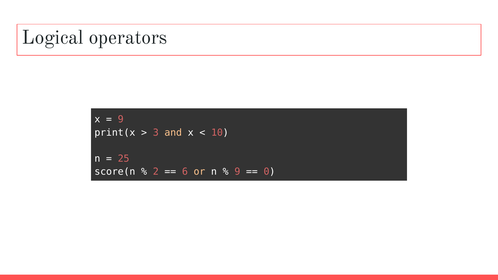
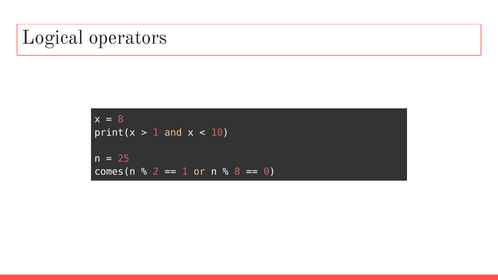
9: 9 -> 8 (121, 119)
3: 3 -> 1 (156, 133)
score(n: score(n -> comes(n (115, 172)
6: 6 -> 1 (185, 172)
9: 9 -> 8 (237, 172)
